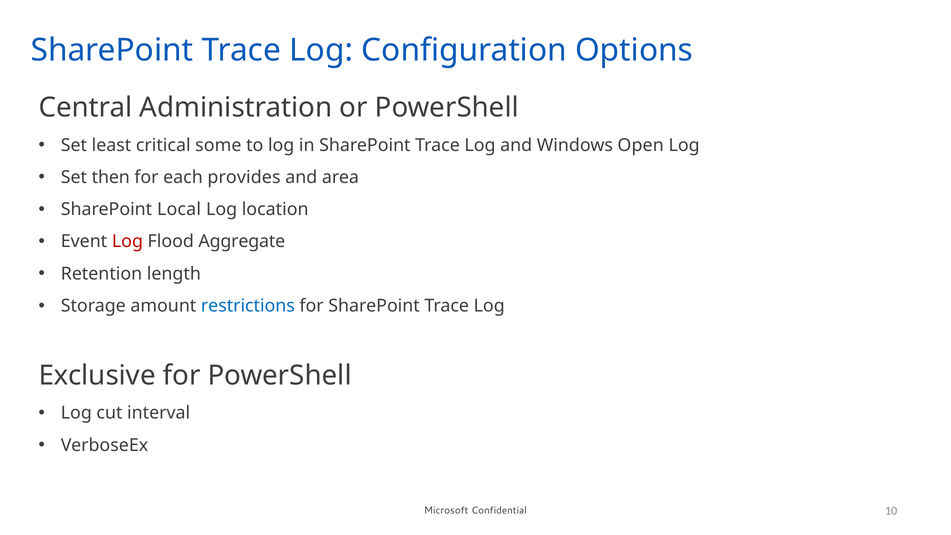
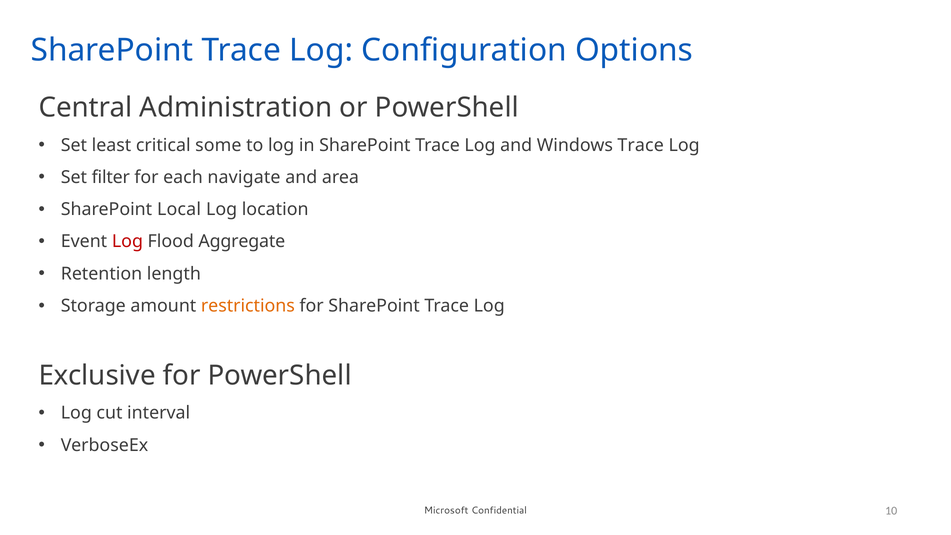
Windows Open: Open -> Trace (641, 145)
then: then -> filter (111, 177)
provides: provides -> navigate (244, 177)
restrictions colour: blue -> orange (248, 306)
